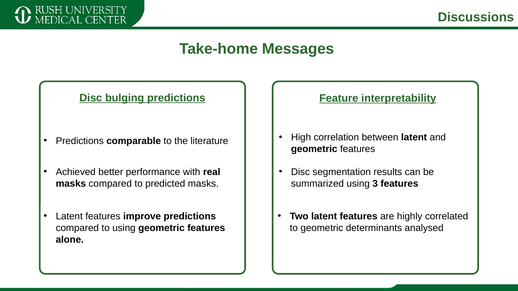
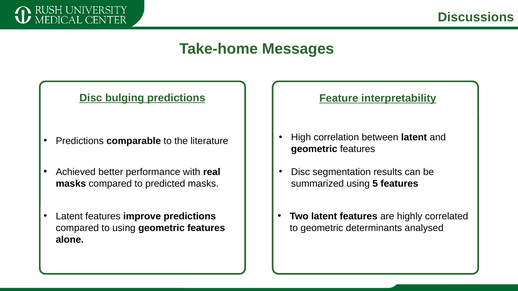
3: 3 -> 5 (375, 184)
